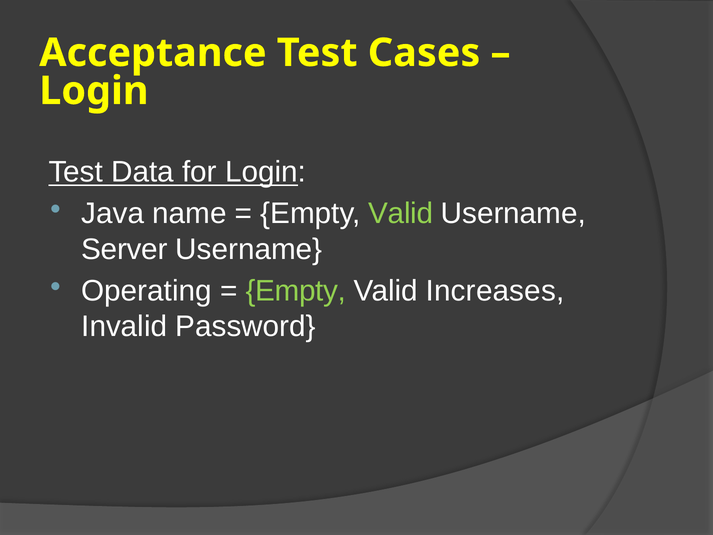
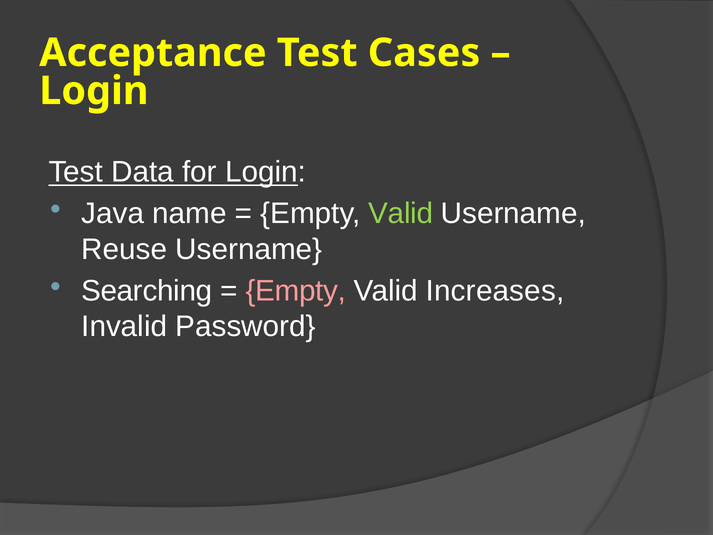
Server: Server -> Reuse (124, 249)
Operating: Operating -> Searching (147, 291)
Empty colour: light green -> pink (296, 291)
